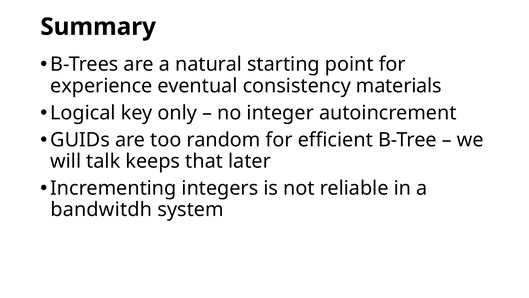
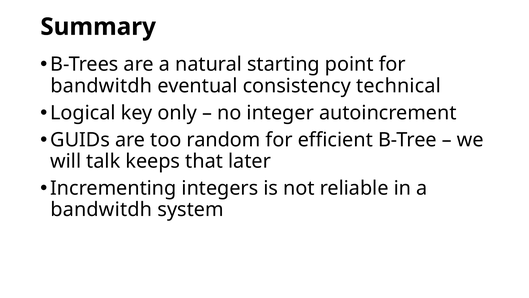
experience: experience -> bandwitdh (101, 86)
materials: materials -> technical (399, 86)
